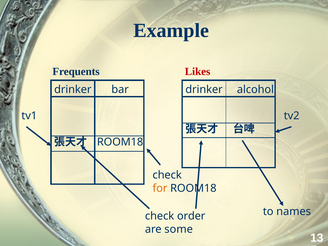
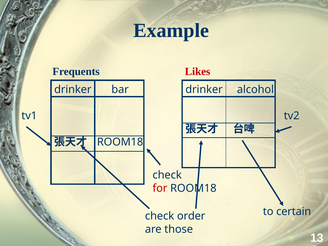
for colour: orange -> red (160, 188)
names: names -> certain (294, 212)
some: some -> those (179, 229)
